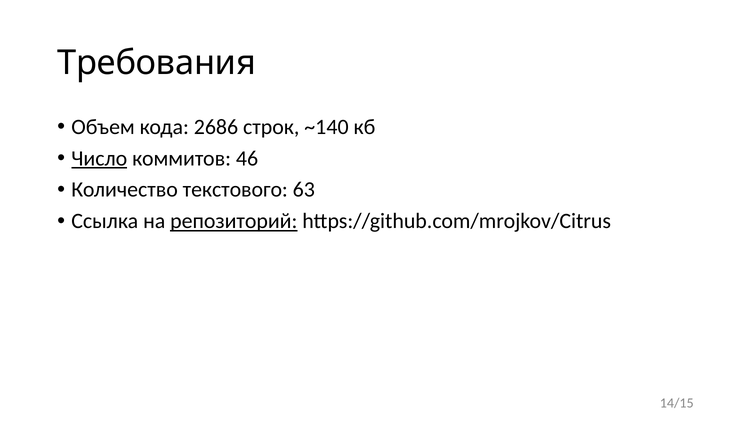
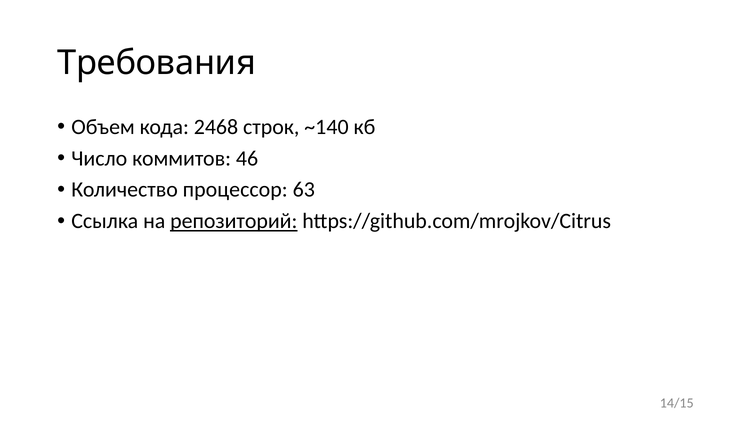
2686: 2686 -> 2468 (216, 127)
Число underline: present -> none (99, 158)
текстового: текстового -> процессор (235, 190)
